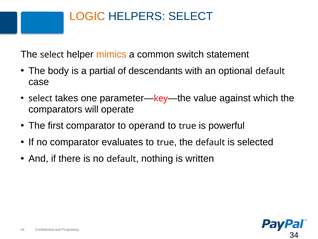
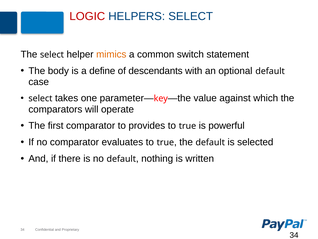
LOGIC colour: orange -> red (87, 16)
partial: partial -> define (102, 71)
operand: operand -> provides (147, 126)
